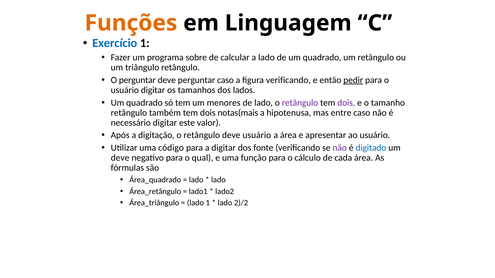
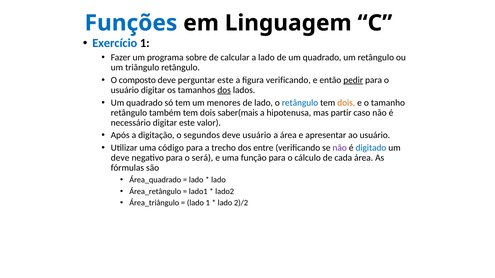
Funções colour: orange -> blue (131, 23)
O perguntar: perguntar -> composto (137, 80)
perguntar caso: caso -> este (225, 80)
dos underline: none -> present (224, 90)
retângulo colour: purple -> blue (300, 103)
dois colour: purple -> orange (346, 103)
notas(mais: notas(mais -> saber(mais (238, 113)
entre: entre -> partir (341, 113)
digitação o retângulo: retângulo -> segundos (202, 135)
a digitar: digitar -> trecho (224, 148)
fonte: fonte -> entre (263, 148)
qual: qual -> será (203, 158)
